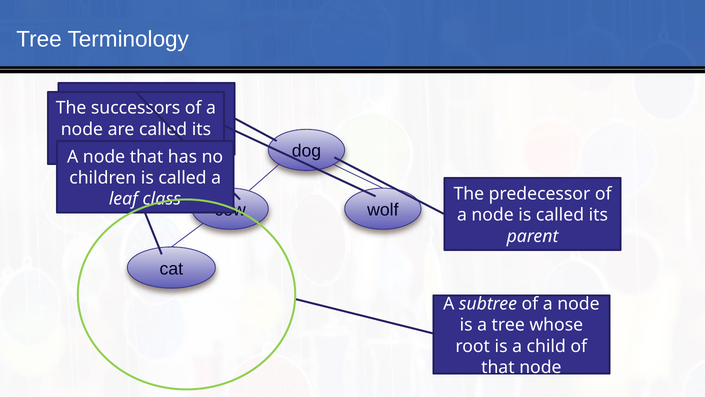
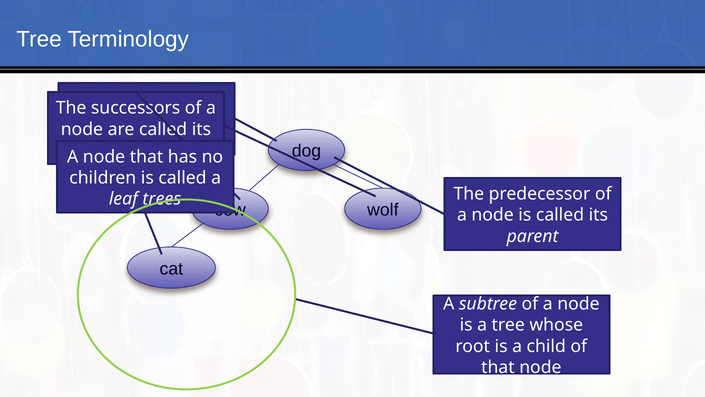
class: class -> trees (162, 199)
